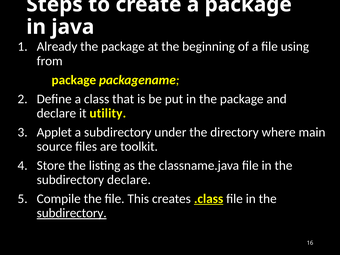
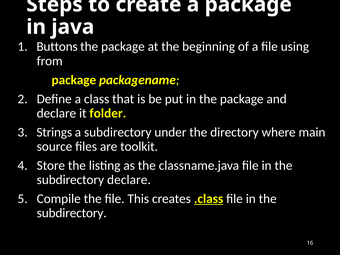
Already: Already -> Buttons (57, 47)
utility: utility -> folder (108, 113)
Applet: Applet -> Strings (54, 132)
subdirectory underline: present -> none (72, 213)
